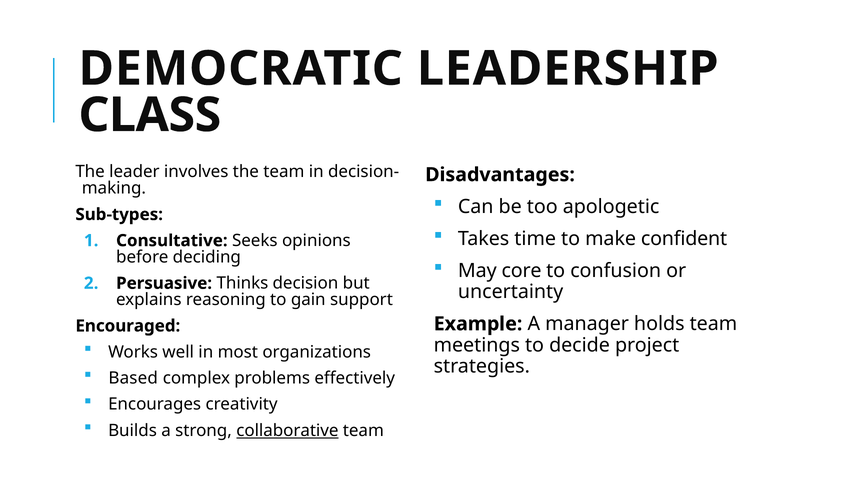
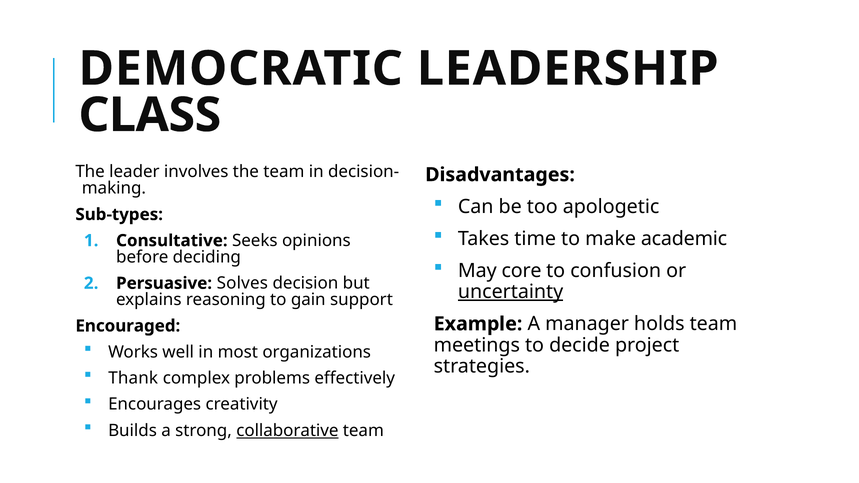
confident: confident -> academic (684, 239)
Thinks: Thinks -> Solves (242, 283)
uncertainty underline: none -> present (511, 292)
Based: Based -> Thank (133, 378)
